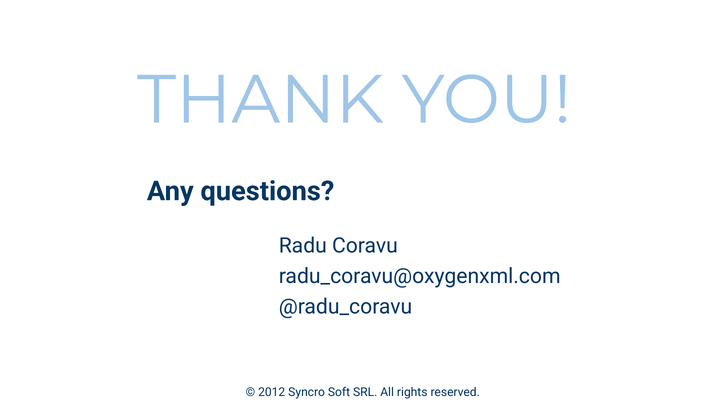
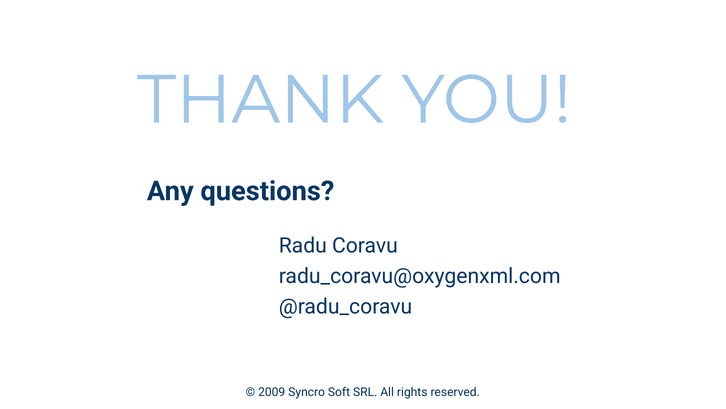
2012: 2012 -> 2009 (272, 391)
